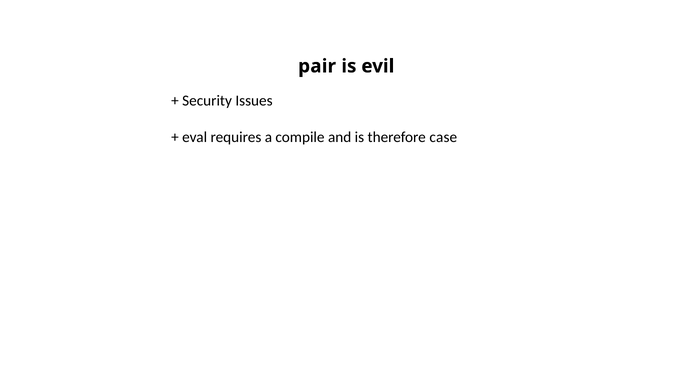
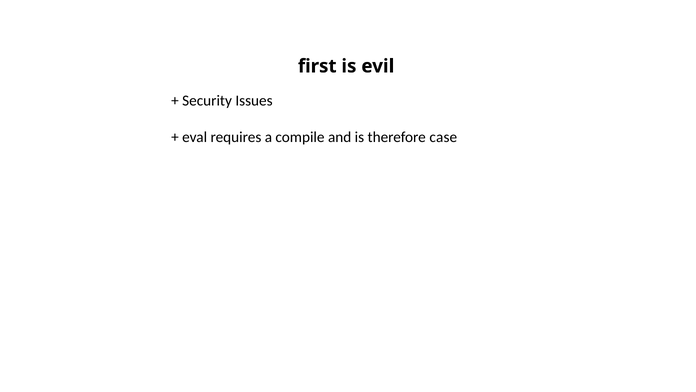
pair: pair -> first (317, 66)
